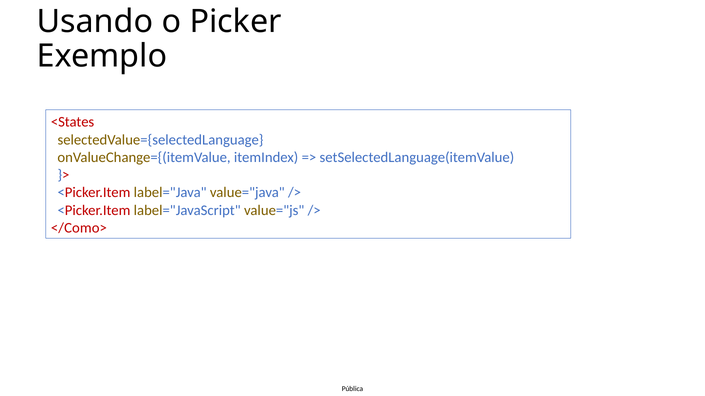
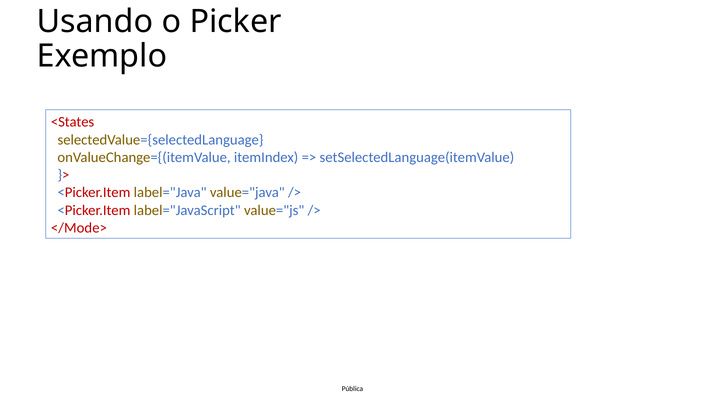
</Como>: </Como> -> </Mode> (79, 228)
